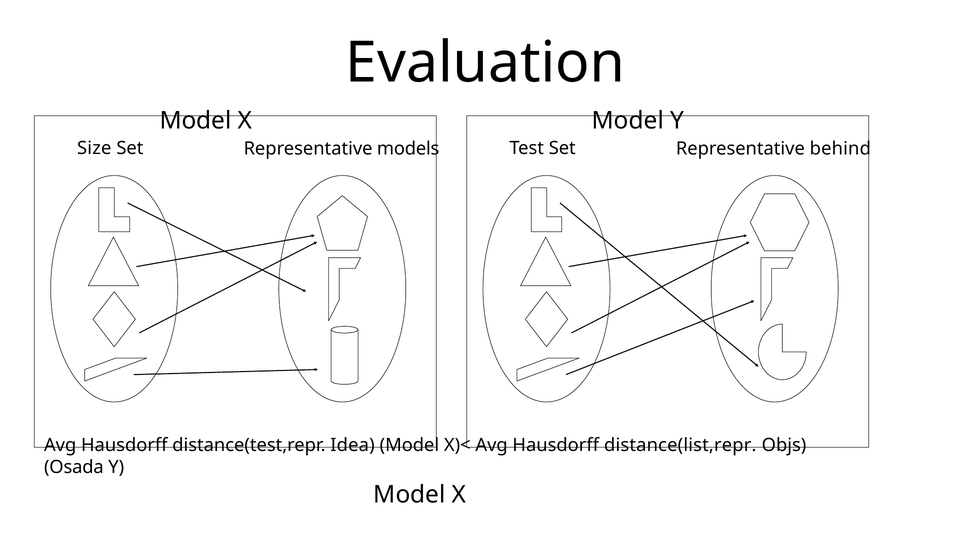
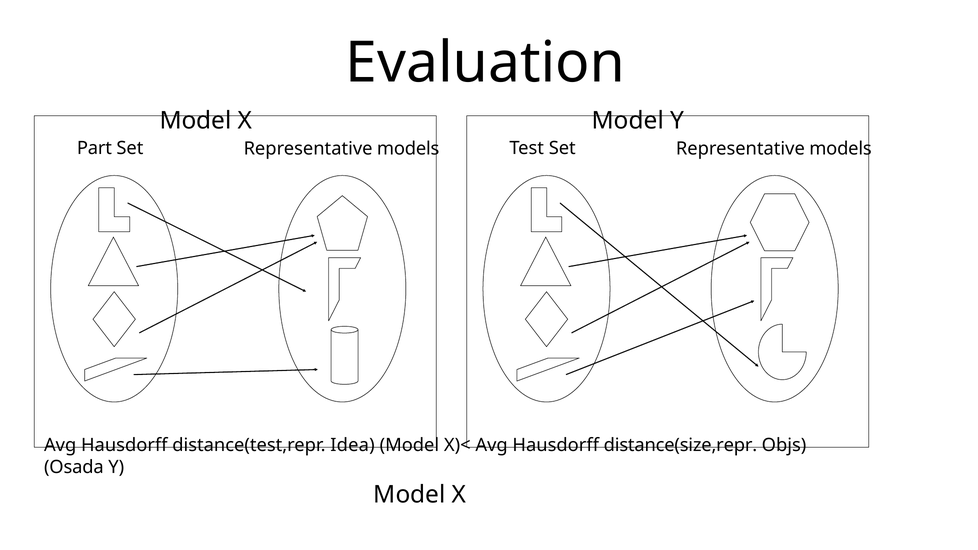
Size: Size -> Part (94, 148)
Test Set Representative behind: behind -> models (840, 149)
distance(list,repr: distance(list,repr -> distance(size,repr (680, 446)
